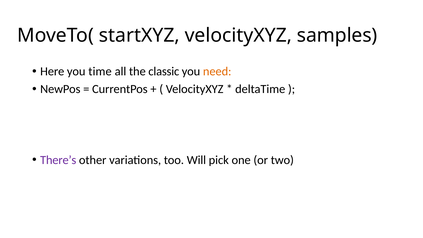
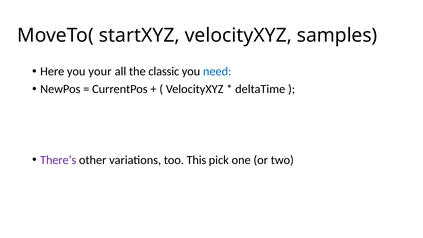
time: time -> your (100, 71)
need colour: orange -> blue (217, 71)
Will: Will -> This (196, 160)
